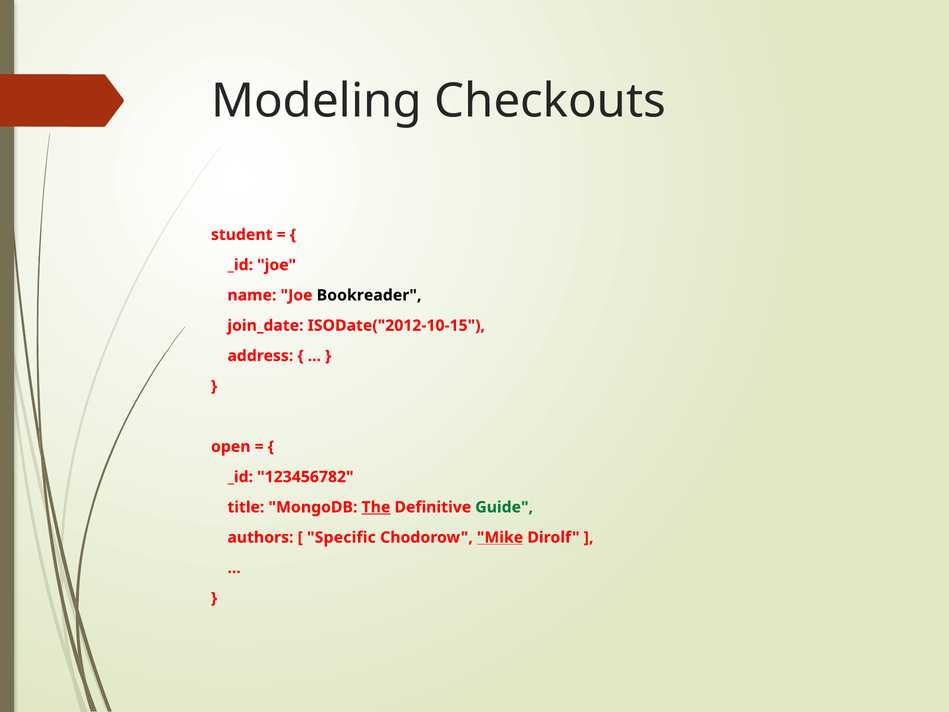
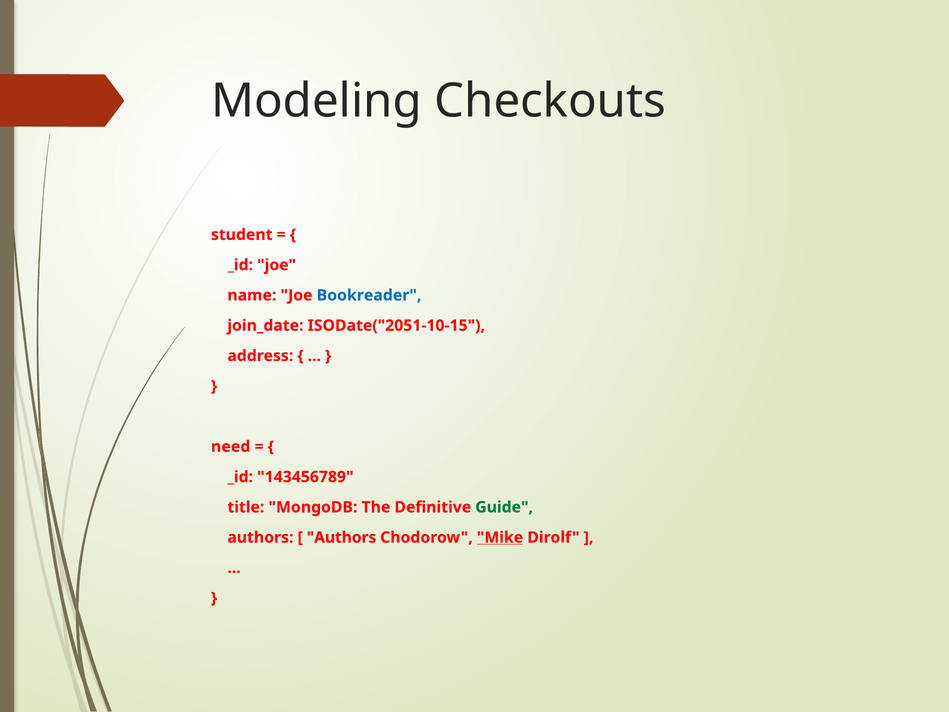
Bookreader colour: black -> blue (369, 295)
ISODate("2012-10-15: ISODate("2012-10-15 -> ISODate("2051-10-15 (396, 325)
open: open -> need (231, 446)
123456782: 123456782 -> 143456789 (305, 477)
The underline: present -> none (376, 507)
Specific: Specific -> Authors (342, 537)
